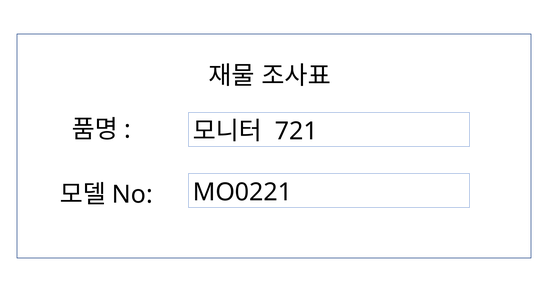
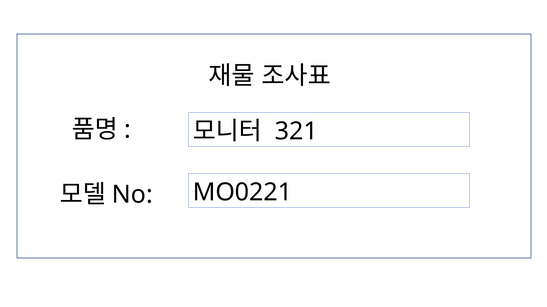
721: 721 -> 321 (296, 131)
